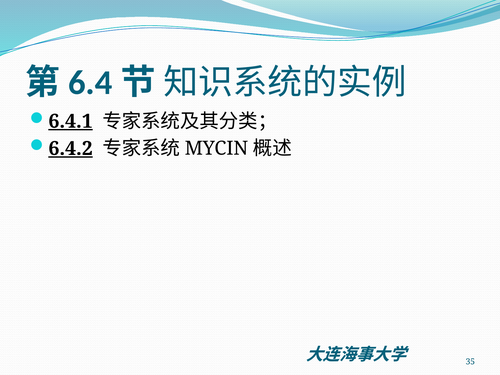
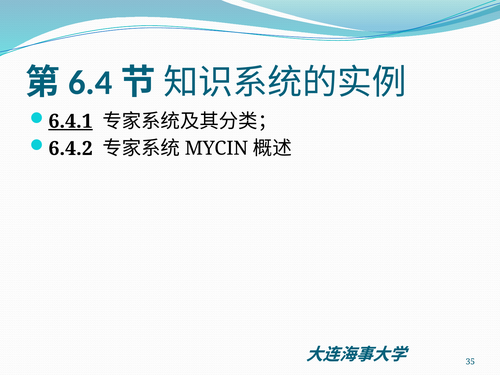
6.4.2 underline: present -> none (71, 149)
